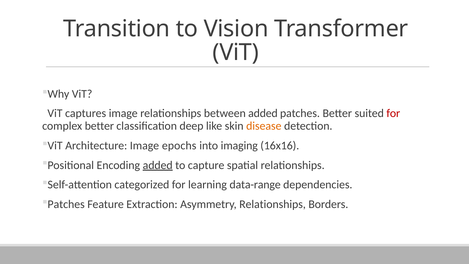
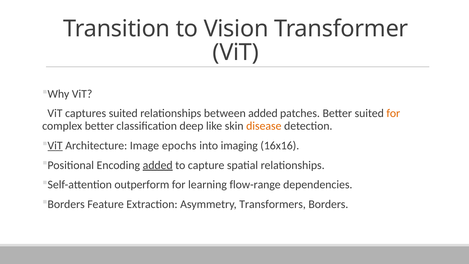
captures image: image -> suited (123, 113)
for colour: red -> orange (393, 113)
ViT underline: none -> present (55, 146)
categorized: categorized -> outperform (142, 185)
data-range: data-range -> flow-range (255, 185)
Patches: Patches -> Borders (66, 204)
Asymmetry Relationships: Relationships -> Transformers (273, 204)
